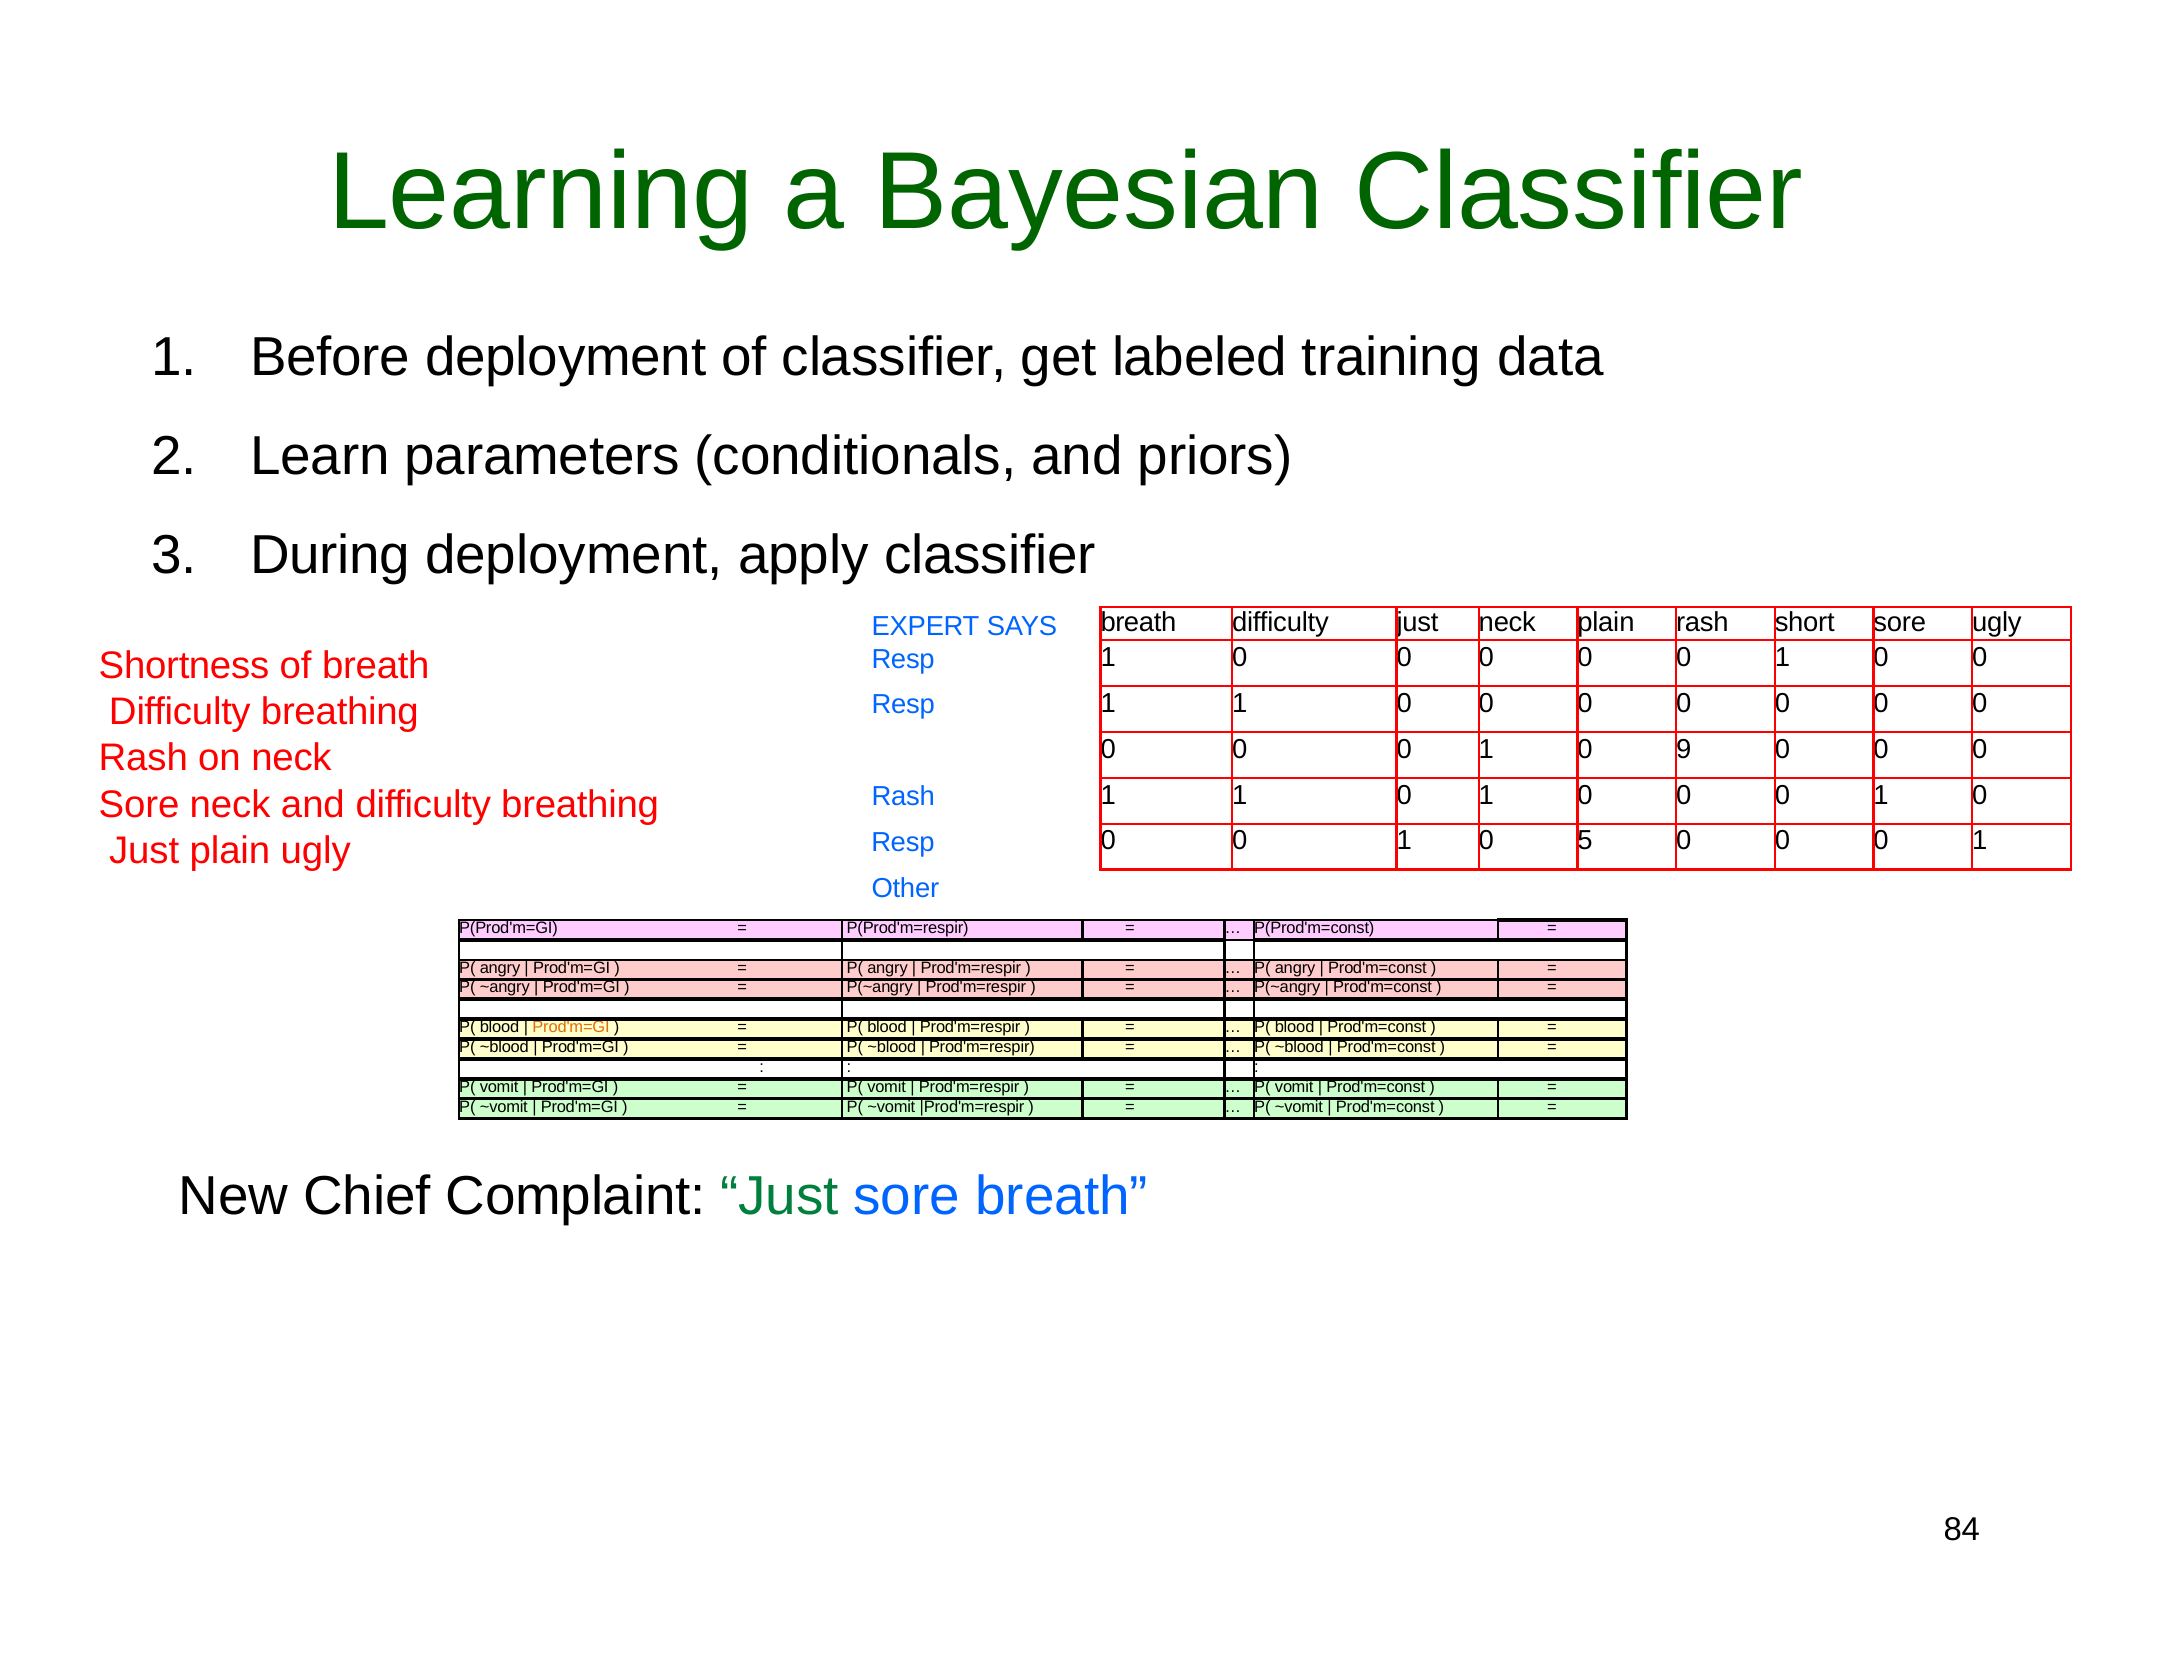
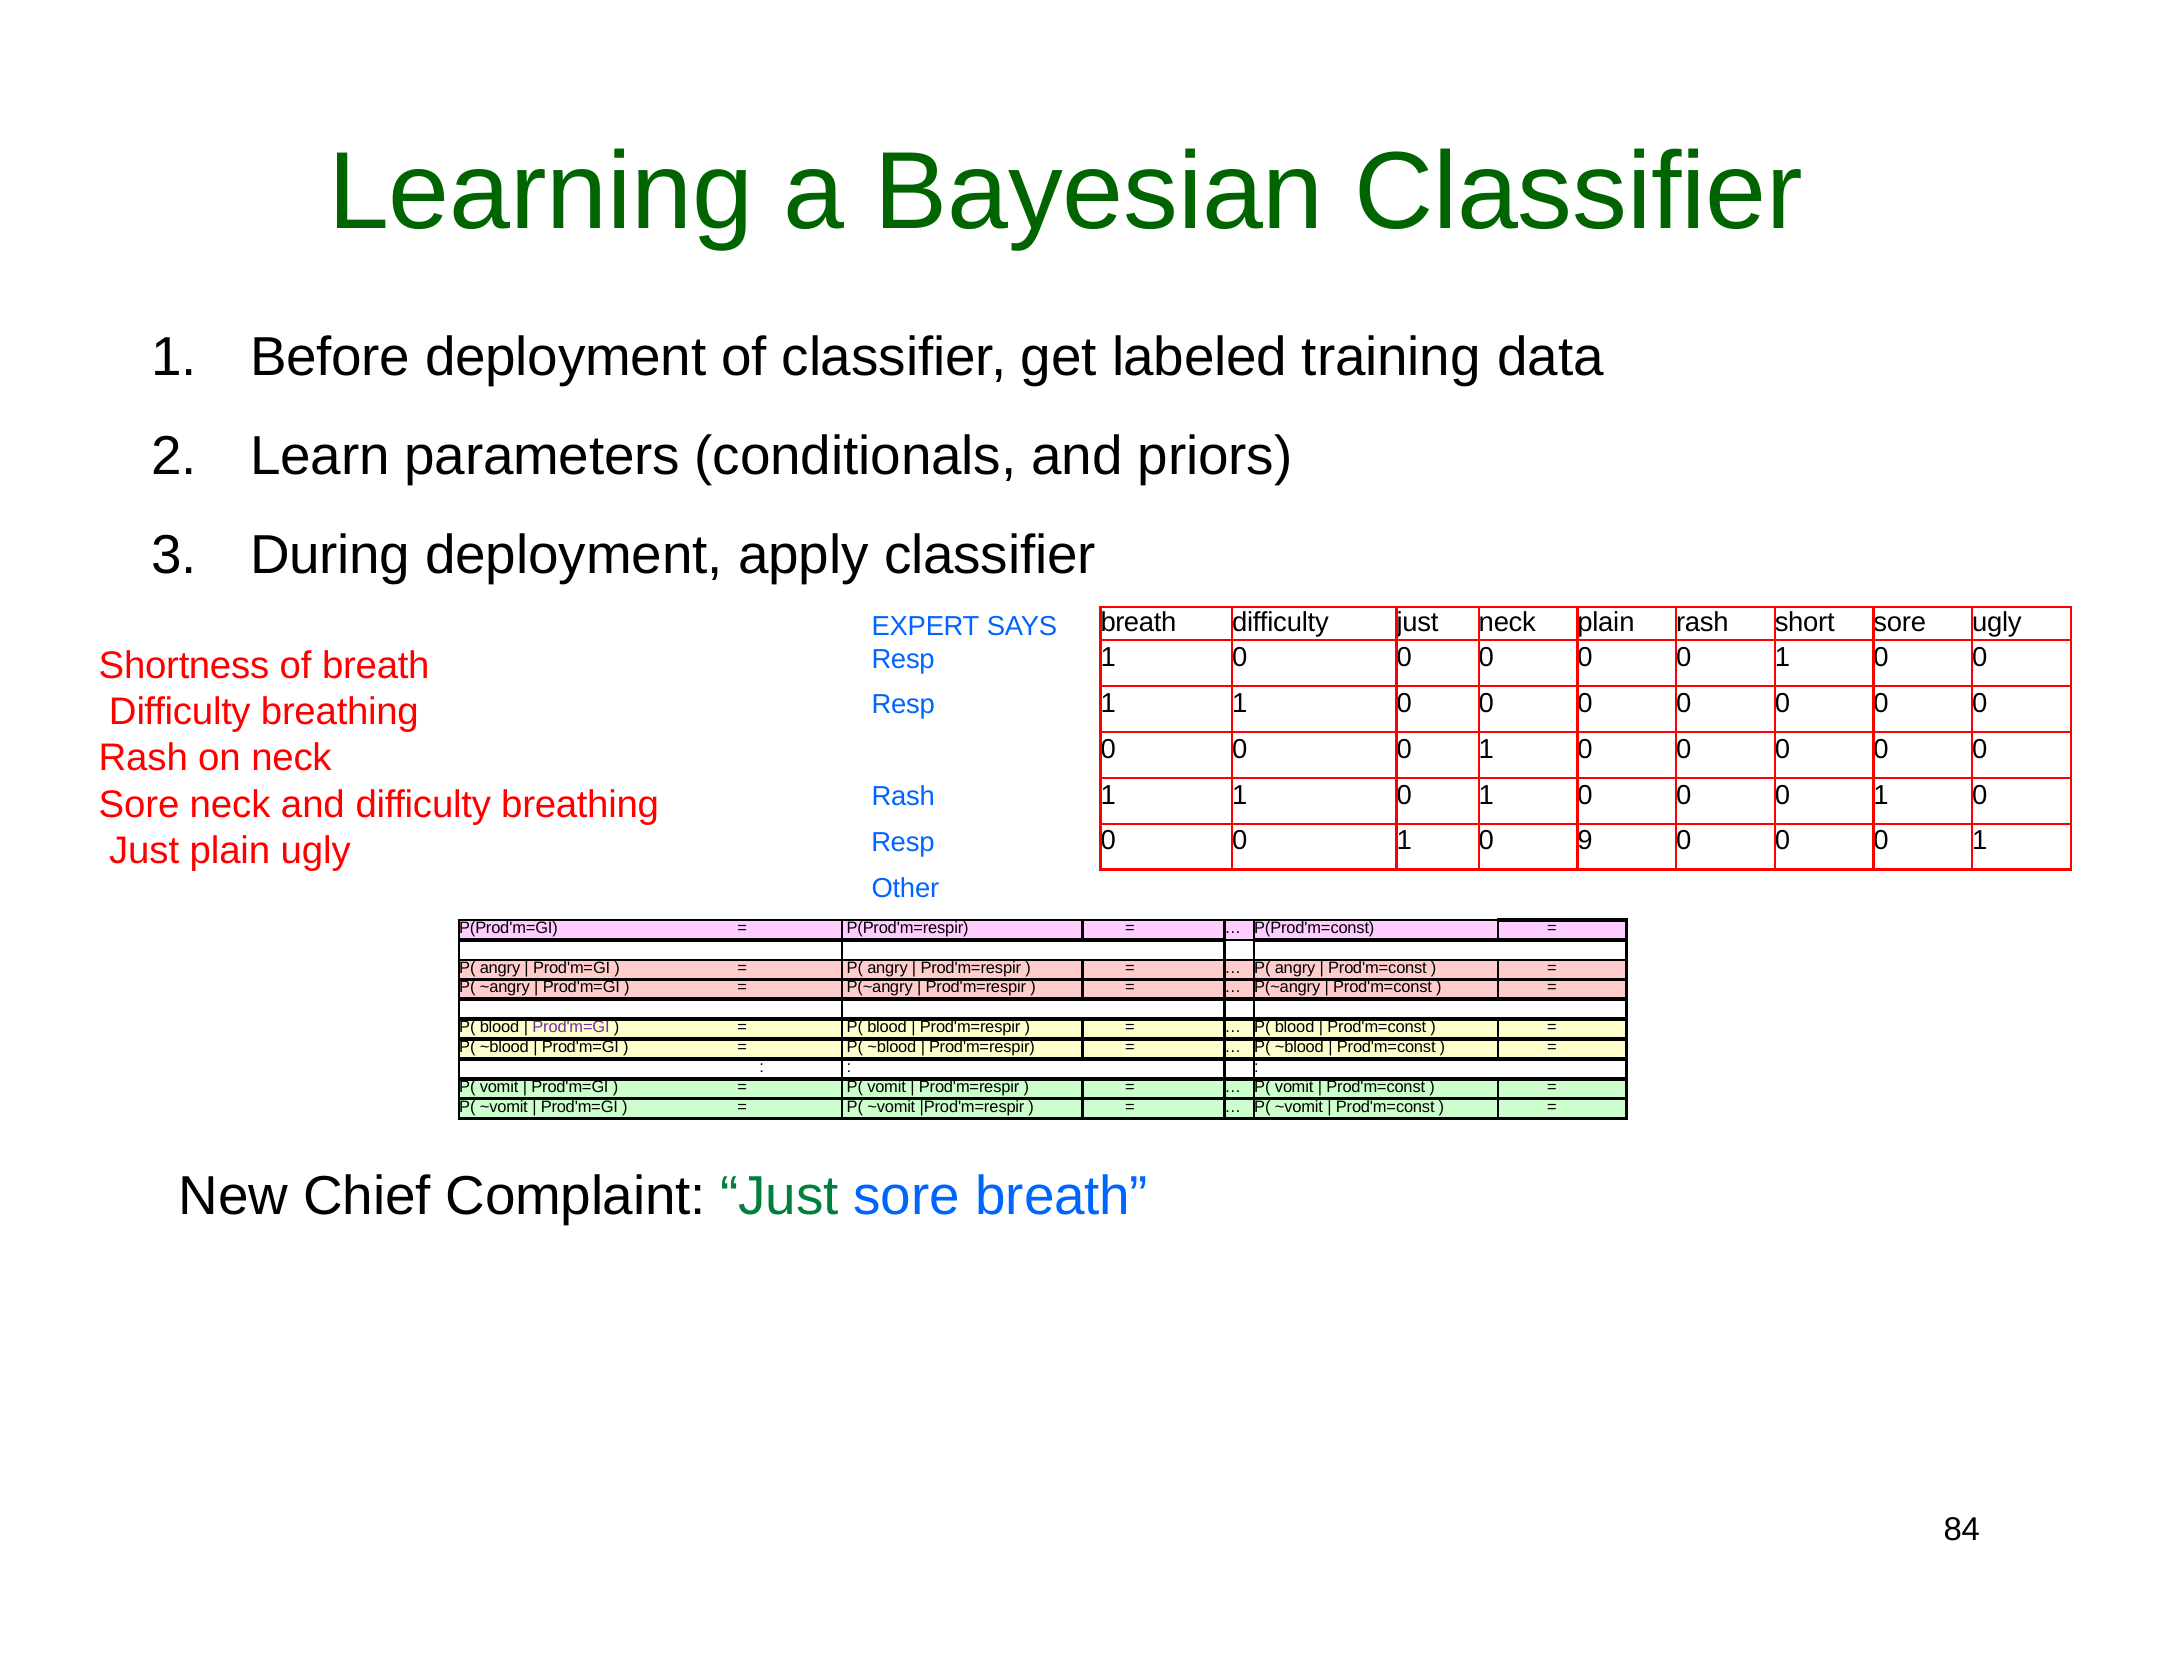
9: 9 -> 0 (1684, 749)
5: 5 -> 9 (1585, 841)
Prod'm=GI colour: orange -> purple (571, 1027)
